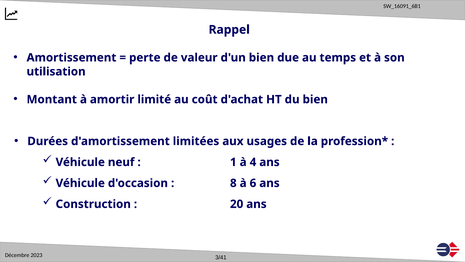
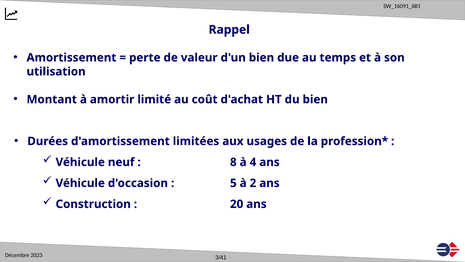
1: 1 -> 8 (233, 162)
8: 8 -> 5 (233, 183)
6: 6 -> 2 (253, 183)
